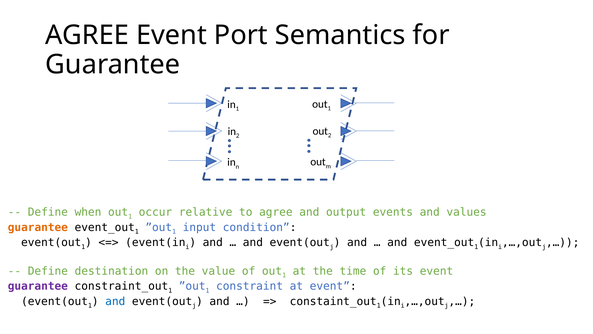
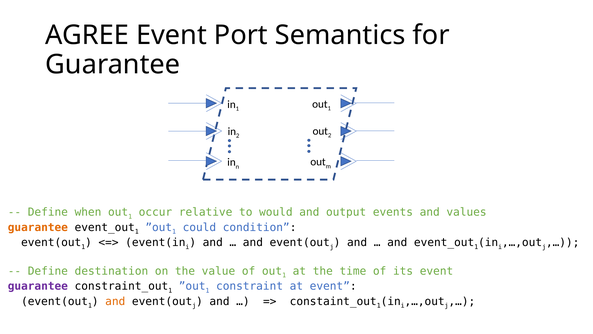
to agree: agree -> would (276, 212)
input: input -> could (199, 227)
and colour: blue -> orange (115, 301)
